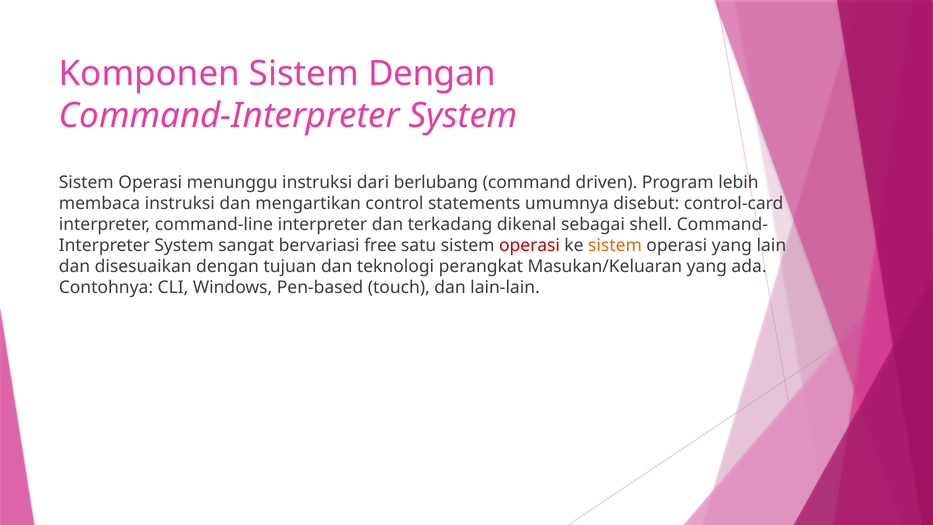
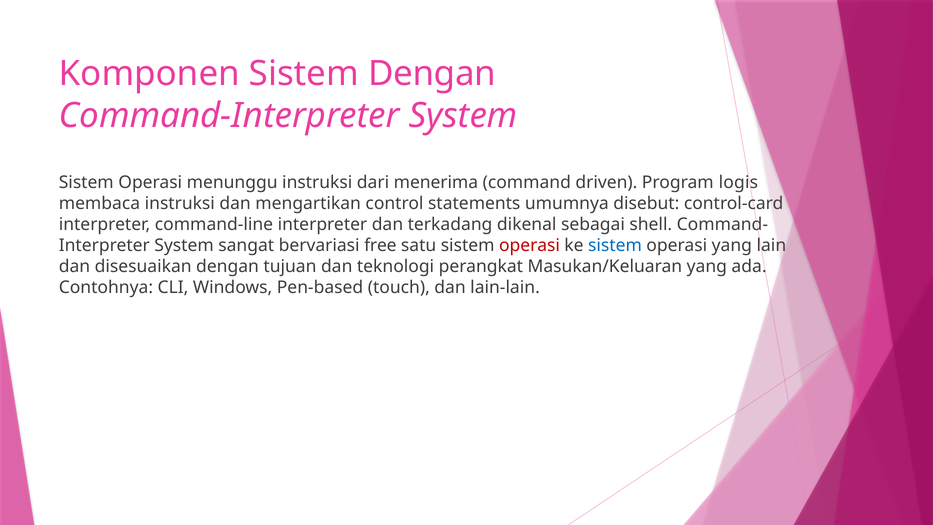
berlubang: berlubang -> menerima (436, 183)
lebih: lebih -> logis (738, 183)
sistem colour: orange -> blue (615, 246)
